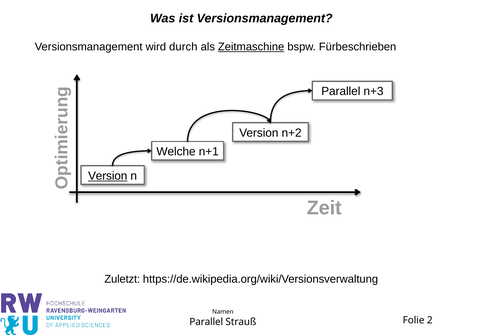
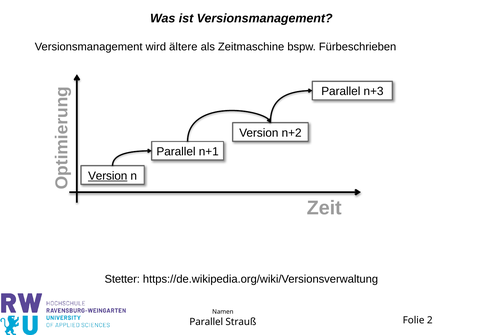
durch: durch -> ältere (183, 47)
Zeitmaschine underline: present -> none (251, 47)
Welche: Welche -> Parallel (176, 151)
Zuletzt: Zuletzt -> Stetter (122, 279)
